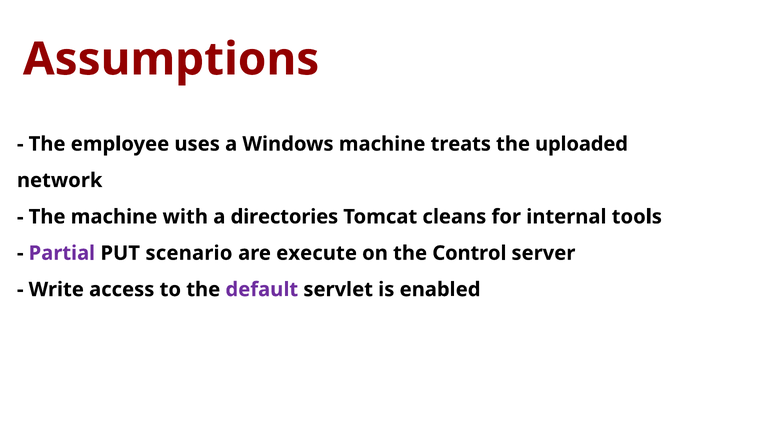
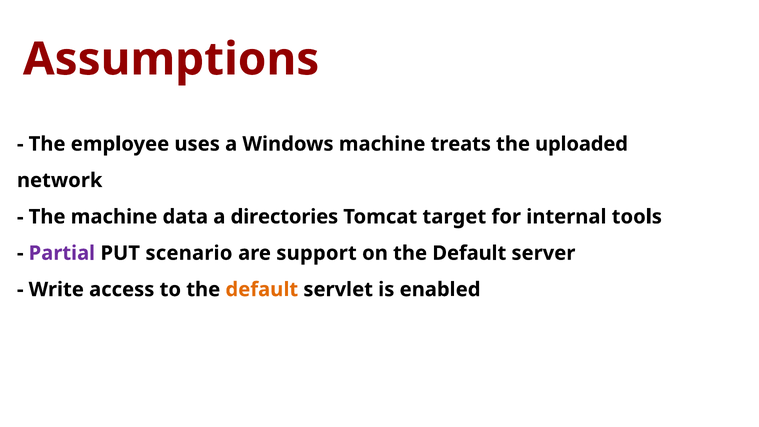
with: with -> data (185, 217)
cleans: cleans -> target (454, 217)
execute: execute -> support (317, 253)
on the Control: Control -> Default (469, 253)
default colour: purple -> orange (262, 289)
